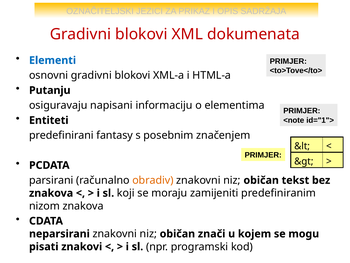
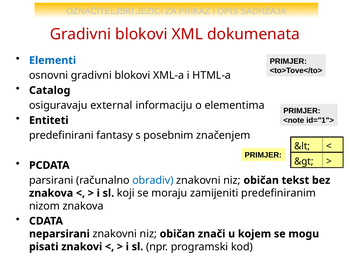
Putanju: Putanju -> Catalog (50, 90)
napisani: napisani -> external (111, 105)
obradiv colour: orange -> blue (153, 180)
